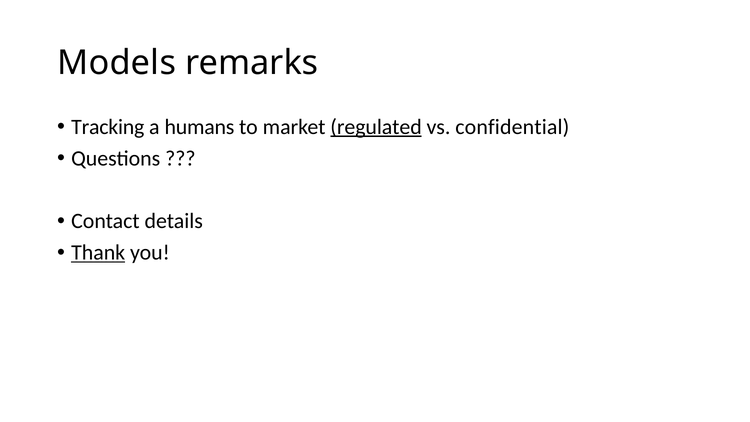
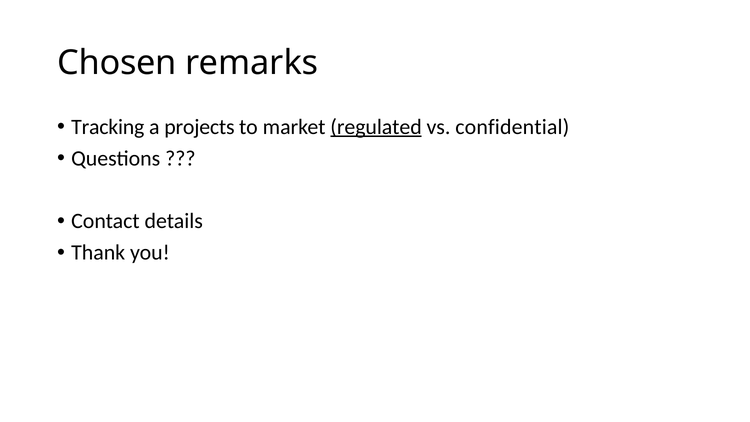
Models: Models -> Chosen (117, 63)
humans: humans -> projects (199, 127)
Thank underline: present -> none (98, 253)
